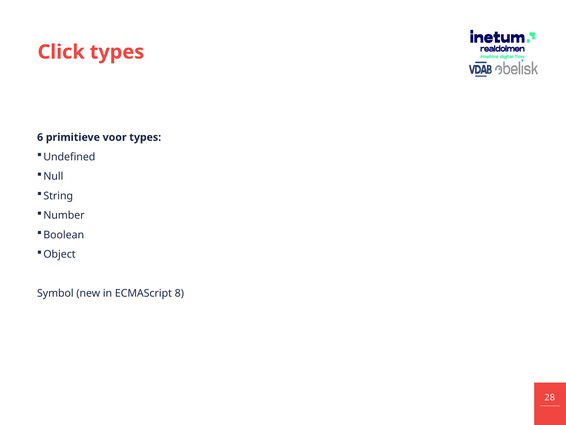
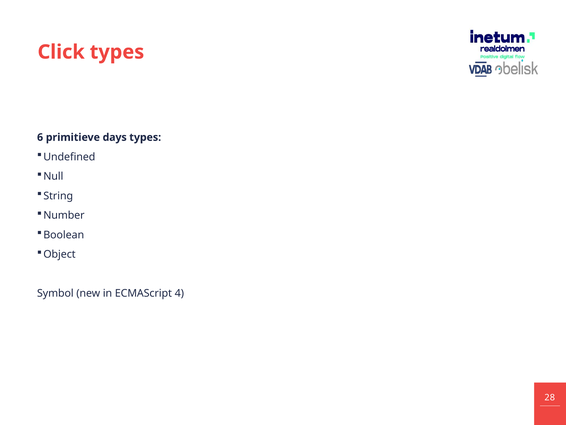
voor: voor -> days (115, 137)
8: 8 -> 4 (179, 293)
